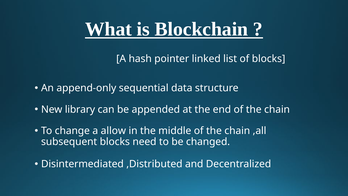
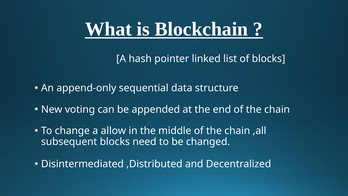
library: library -> voting (80, 109)
